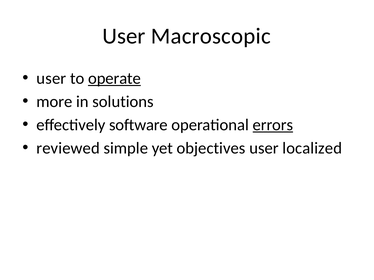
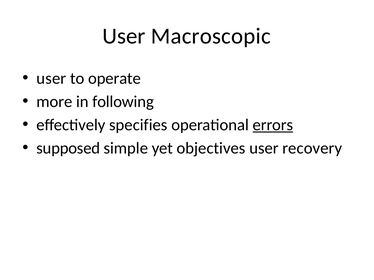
operate underline: present -> none (115, 78)
solutions: solutions -> following (123, 102)
software: software -> specifies (138, 125)
reviewed: reviewed -> supposed (68, 148)
localized: localized -> recovery (312, 148)
